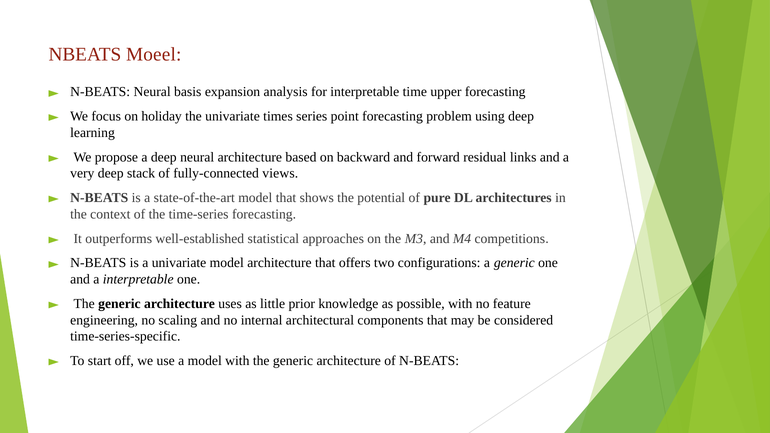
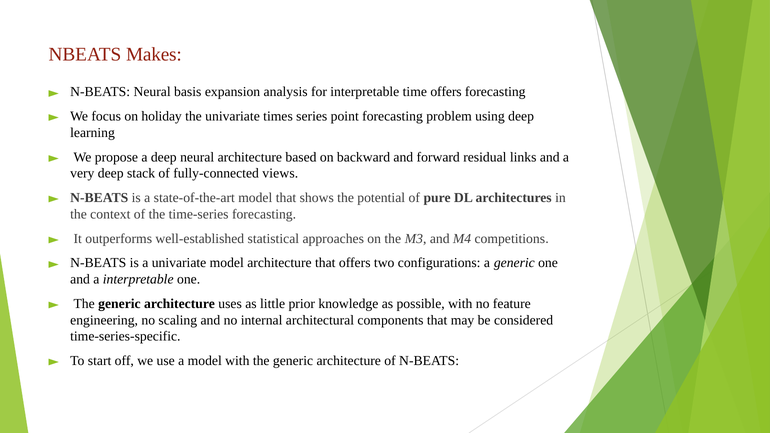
Moeel: Moeel -> Makes (154, 54)
time upper: upper -> offers (446, 92)
